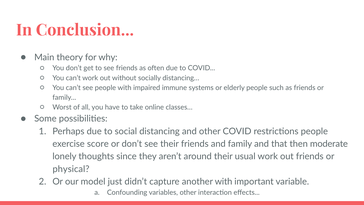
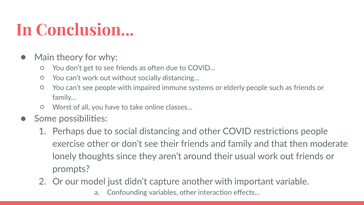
exercise score: score -> other (98, 144)
physical: physical -> prompts (71, 169)
